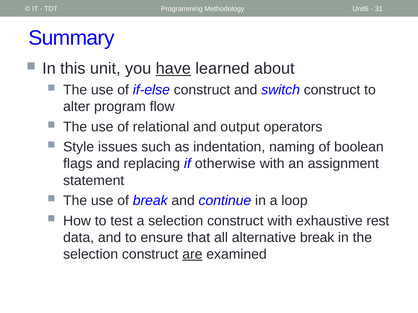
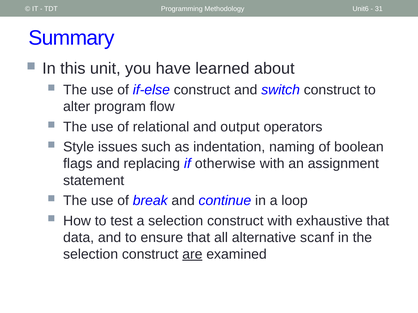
have underline: present -> none (173, 69)
exhaustive rest: rest -> that (378, 221)
alternative break: break -> scanf (317, 238)
